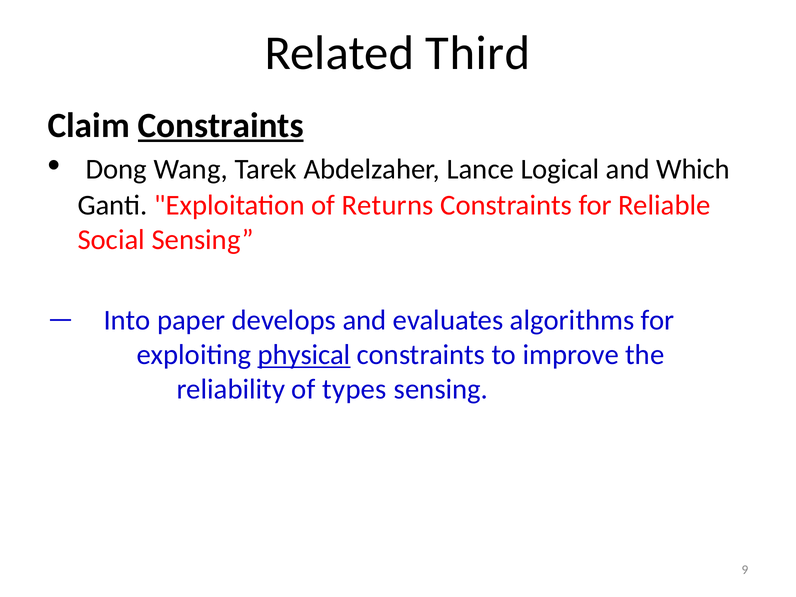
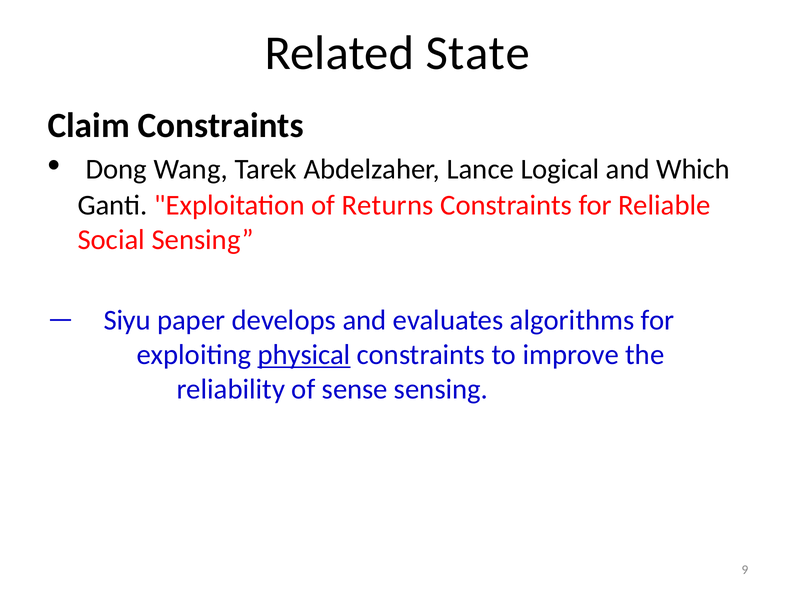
Third: Third -> State (478, 53)
Constraints underline: present -> none (221, 126)
Into: Into -> Siyu (127, 320)
types: types -> sense (355, 389)
